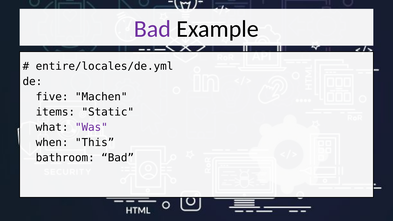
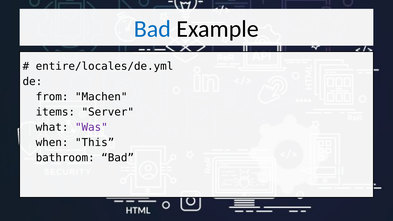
Bad colour: purple -> blue (153, 29)
five: five -> from (52, 97)
Static: Static -> Server (108, 112)
